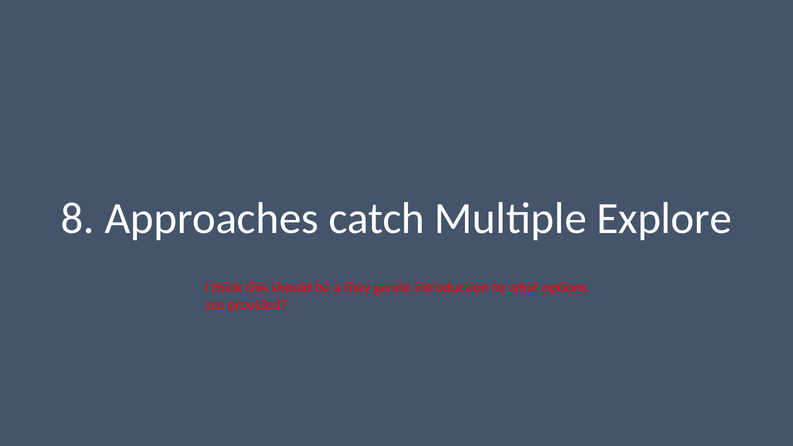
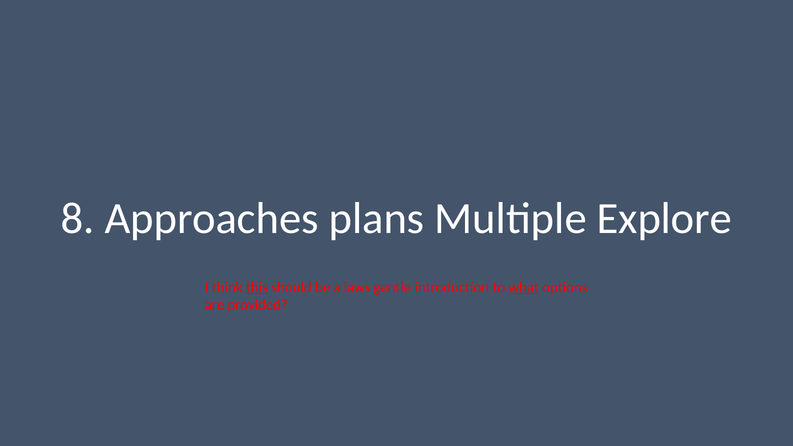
catch: catch -> plans (377, 218)
this underline: none -> present (257, 287)
they: they -> laws (357, 287)
